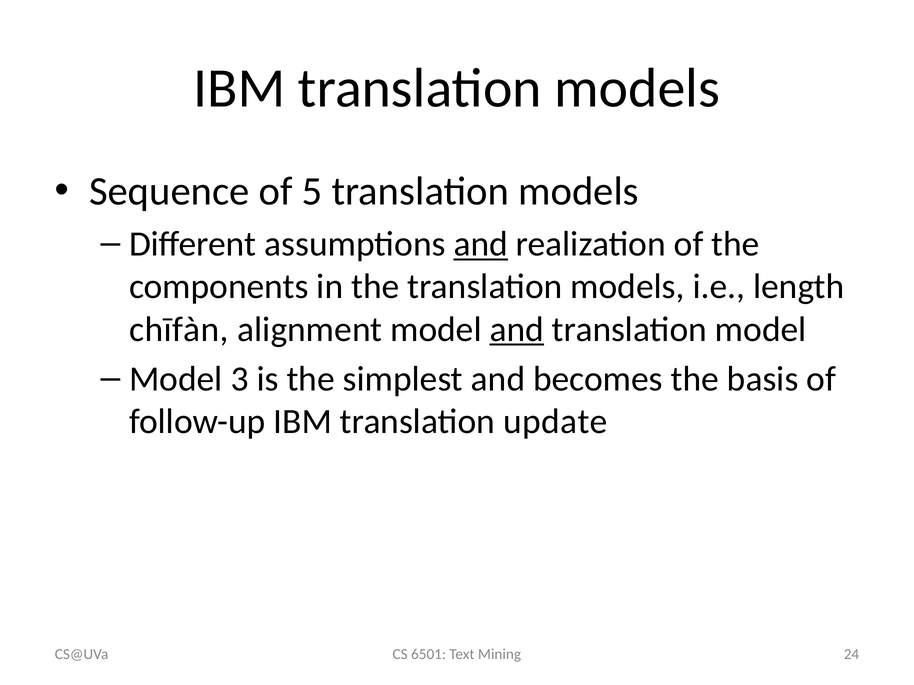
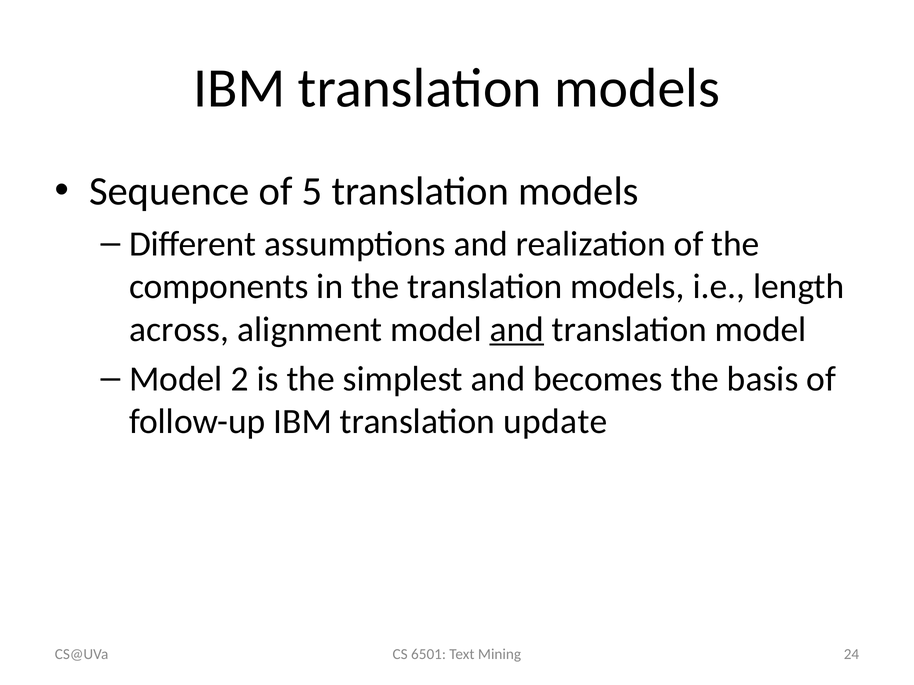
and underline: present -> none (481, 244)
chīfàn: chīfàn -> across (179, 330)
3: 3 -> 2 (240, 379)
